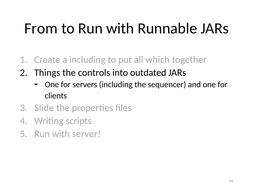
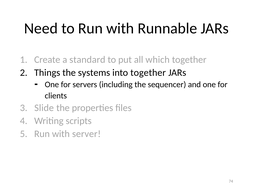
From: From -> Need (41, 28)
a including: including -> standard (87, 60)
controls: controls -> systems (94, 73)
into outdated: outdated -> together (148, 73)
